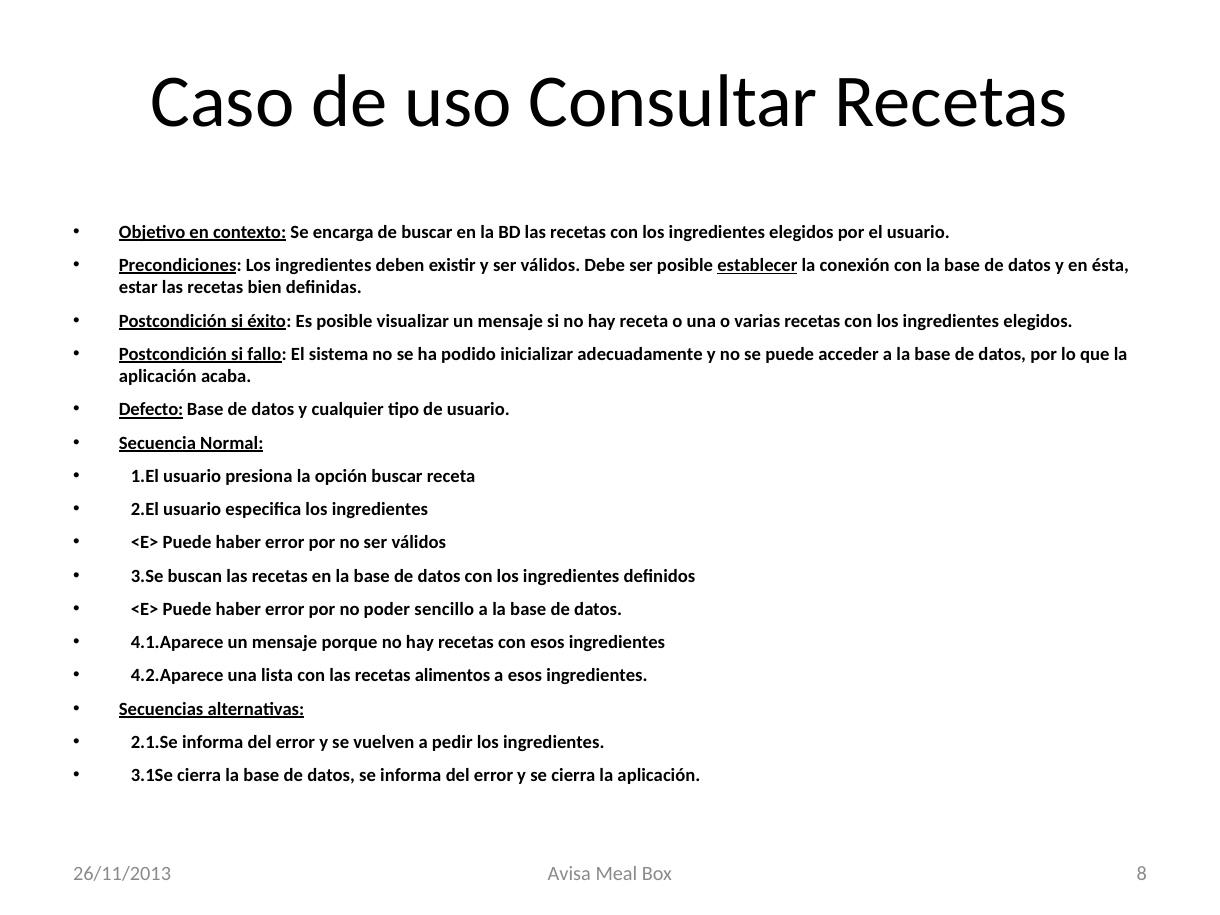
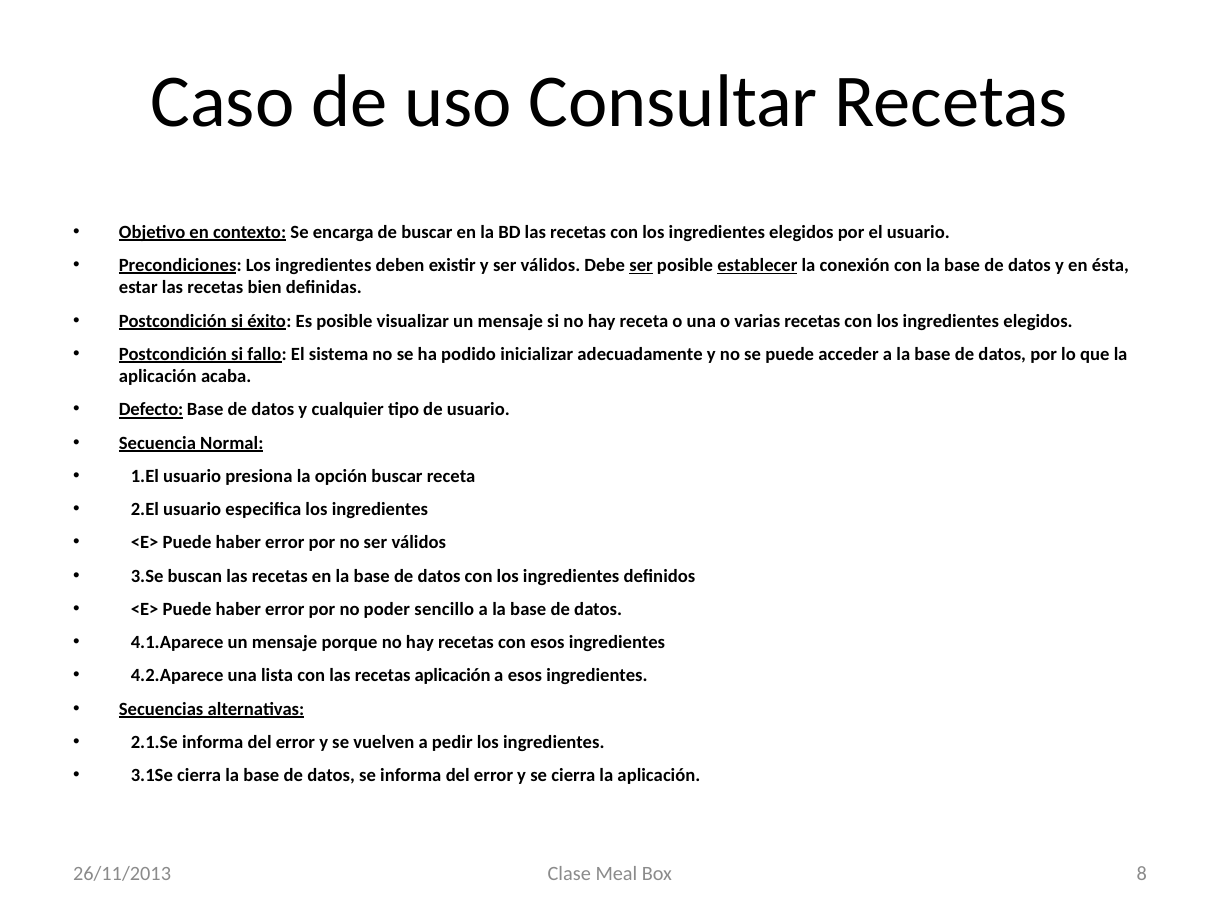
ser underline: none -> present (641, 265)
recetas alimentos: alimentos -> aplicación (453, 676)
Avisa: Avisa -> Clase (569, 874)
